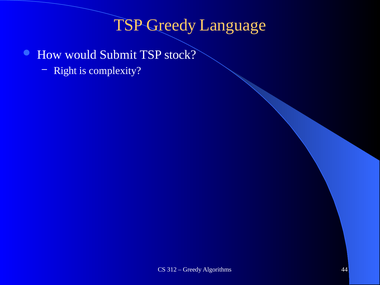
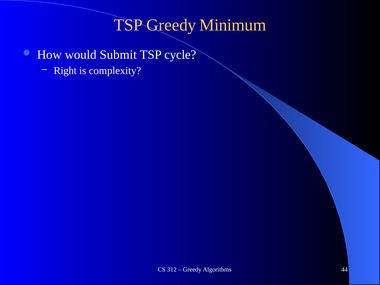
Language: Language -> Minimum (233, 25)
stock: stock -> cycle (180, 55)
